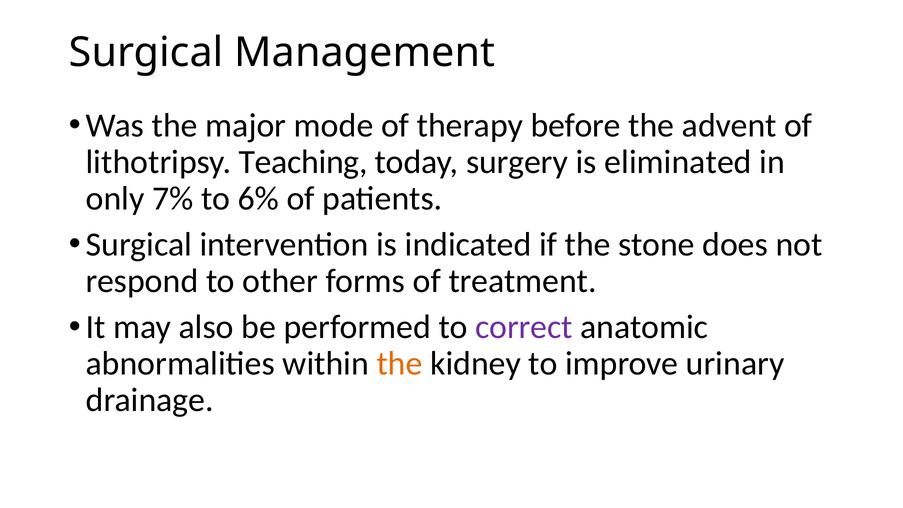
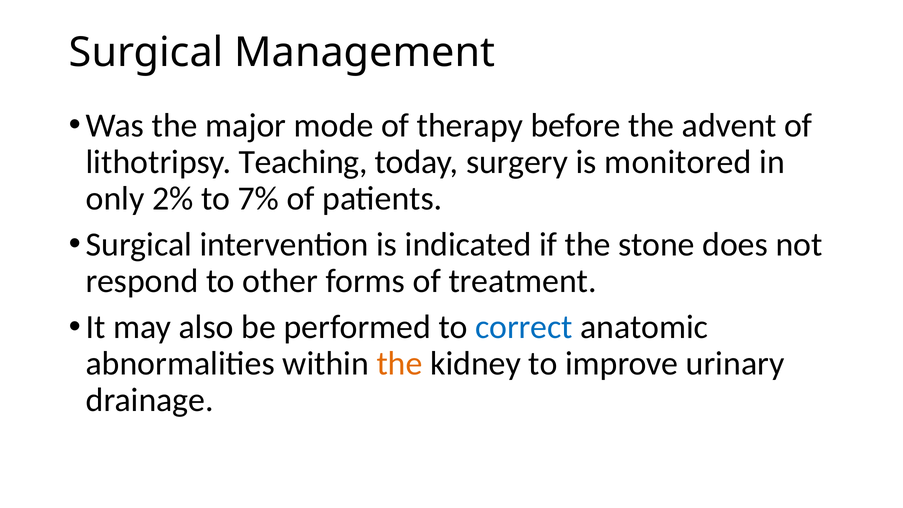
eliminated: eliminated -> monitored (678, 162)
7%: 7% -> 2% (173, 198)
6%: 6% -> 7% (258, 198)
correct colour: purple -> blue (524, 327)
